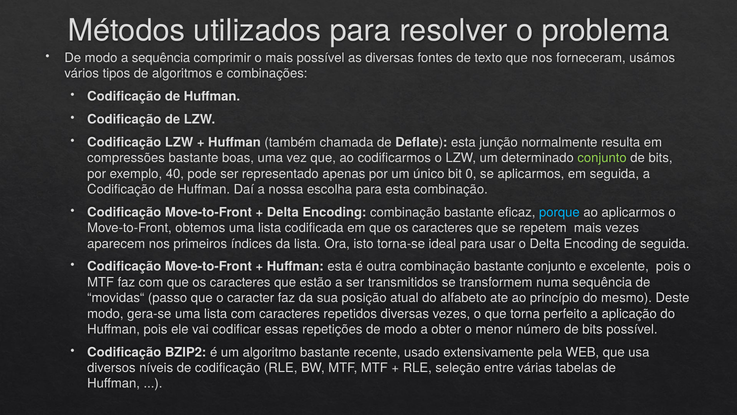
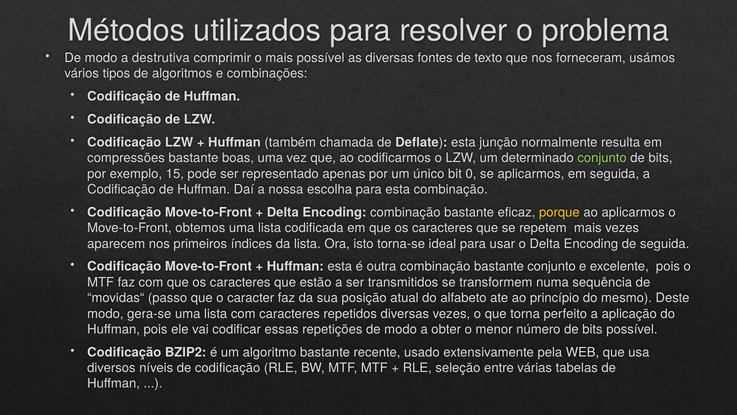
a sequência: sequência -> destrutiva (161, 58)
40: 40 -> 15 (175, 174)
porque colour: light blue -> yellow (559, 212)
